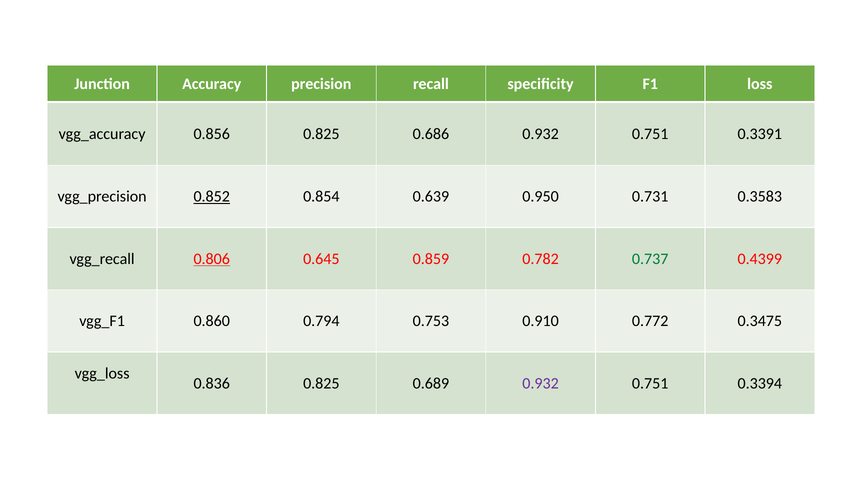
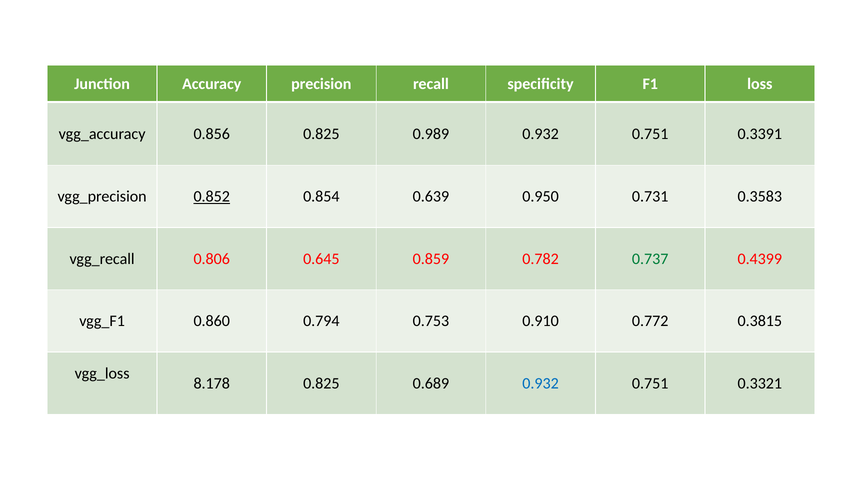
0.686: 0.686 -> 0.989 (431, 134)
0.806 underline: present -> none (212, 259)
0.3475: 0.3475 -> 0.3815 (760, 321)
0.836: 0.836 -> 8.178 (212, 383)
0.932 colour: purple -> blue (541, 383)
0.3394: 0.3394 -> 0.3321 (760, 383)
